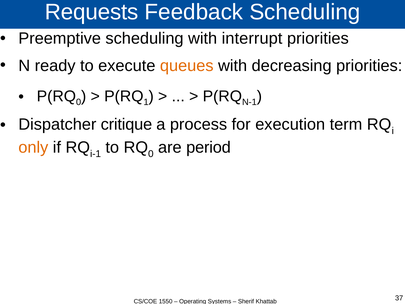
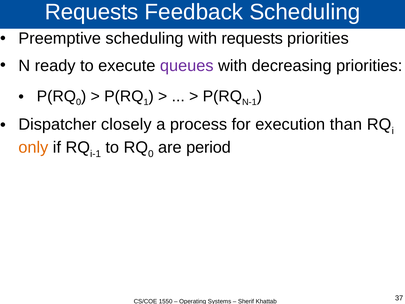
with interrupt: interrupt -> requests (252, 38)
queues colour: orange -> purple (187, 66)
critique: critique -> closely (126, 124)
term: term -> than (346, 124)
